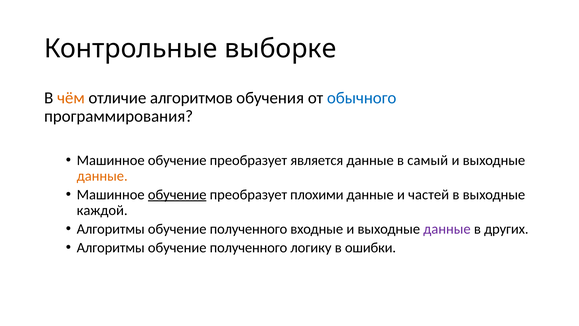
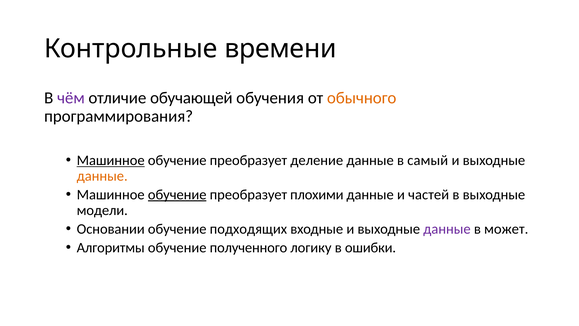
выборке: выборке -> времени (281, 49)
чём colour: orange -> purple (71, 98)
алгоритмов: алгоритмов -> обучающей (191, 98)
обычного colour: blue -> orange (362, 98)
Машинное underline: none -> present (111, 160)
является: является -> деление (317, 160)
каждой: каждой -> модели (102, 210)
Алгоритмы: Алгоритмы -> Основании (111, 229)
полученного: полученного -> подходящих (248, 229)
других: других -> может (506, 229)
